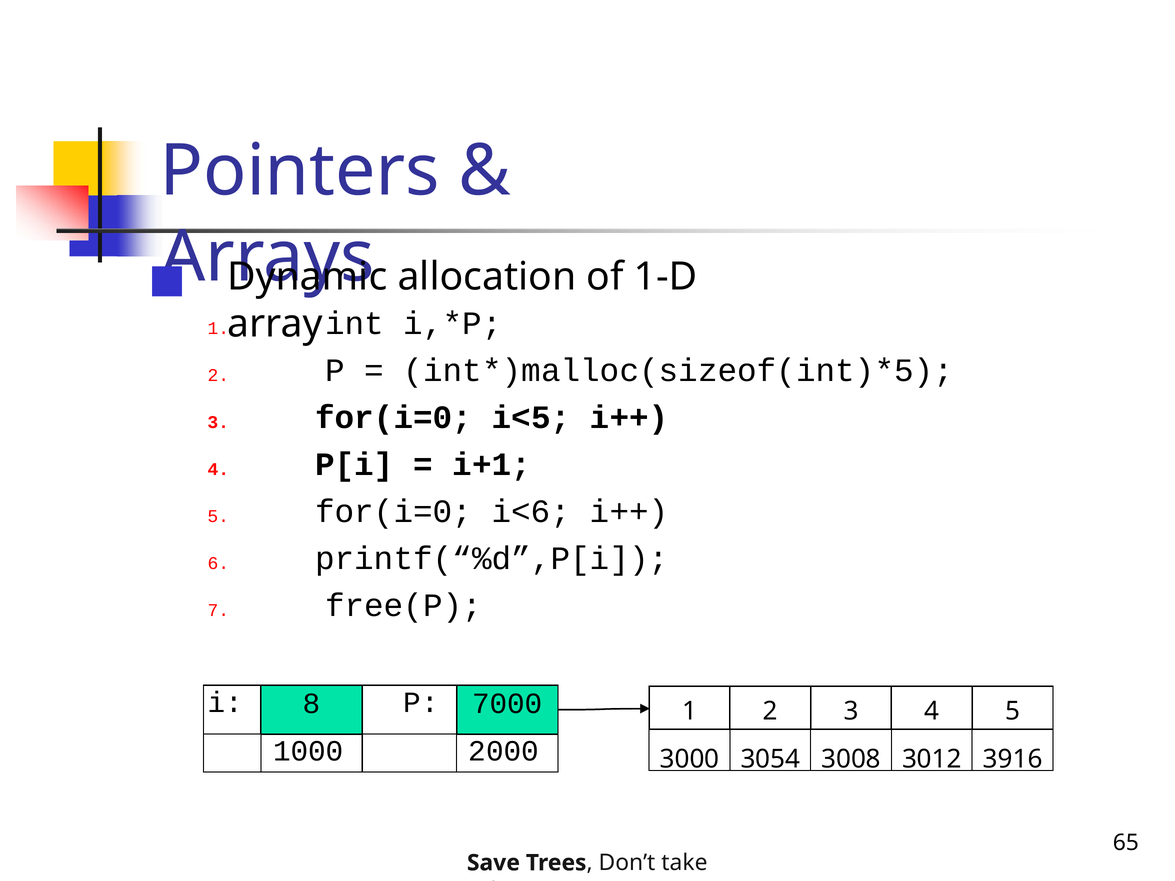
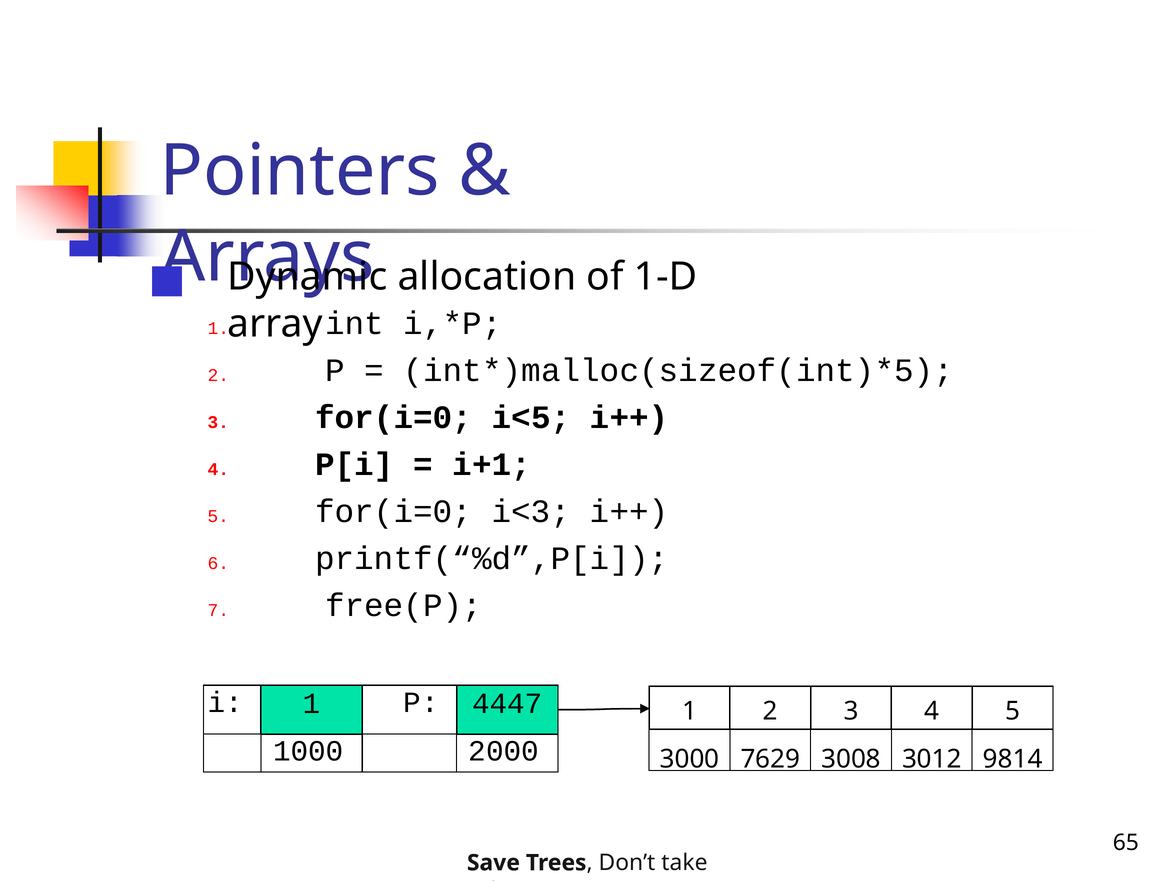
i<6: i<6 -> i<3 (531, 512)
i 8: 8 -> 1 (312, 704)
7000: 7000 -> 4447 (507, 704)
3054: 3054 -> 7629 (770, 759)
3916: 3916 -> 9814 (1013, 759)
